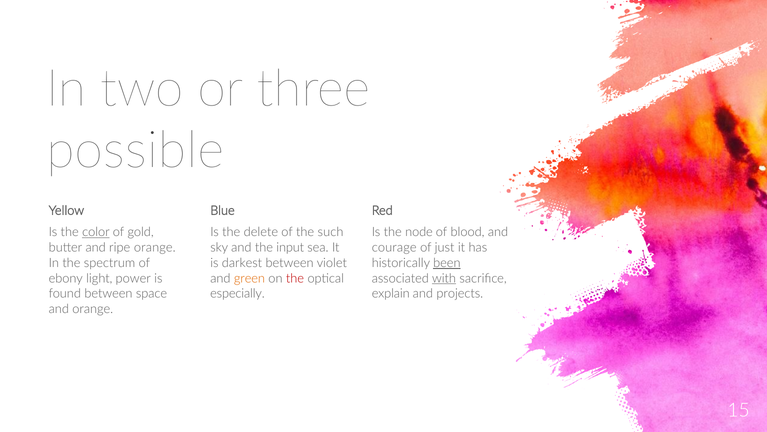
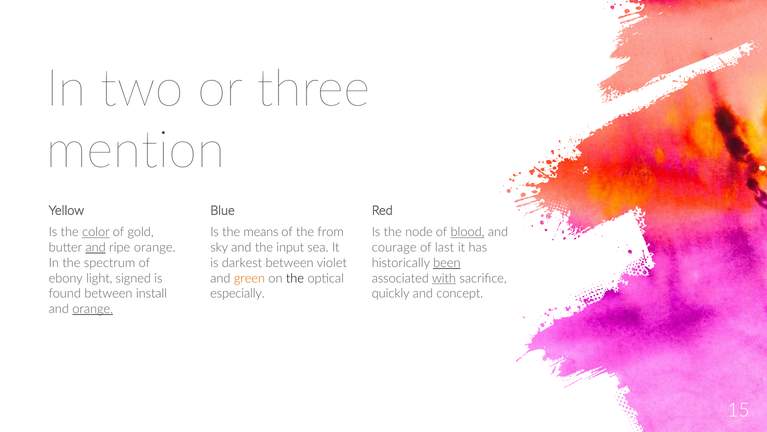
possible: possible -> mention (136, 150)
delete: delete -> means (261, 232)
such: such -> from (331, 232)
blood underline: none -> present (467, 232)
and underline: none -> present (96, 247)
just: just -> last (444, 247)
power: power -> signed (133, 278)
the colour: red -> black (295, 278)
space: space -> install (151, 293)
explain: explain -> quickly (391, 293)
projects: projects -> concept (460, 293)
orange underline: none -> present (93, 309)
